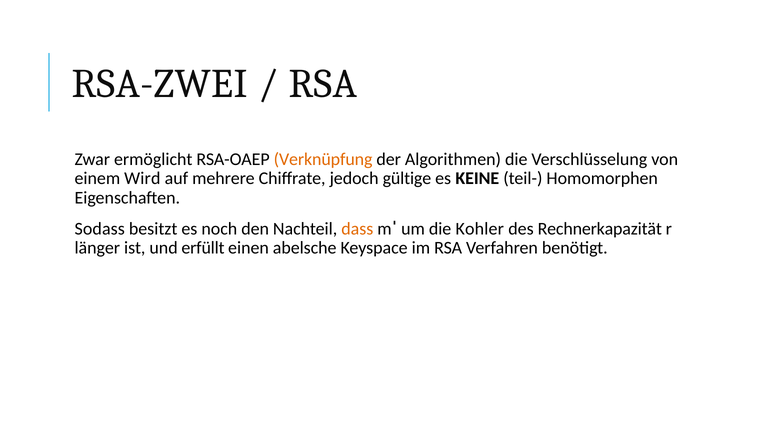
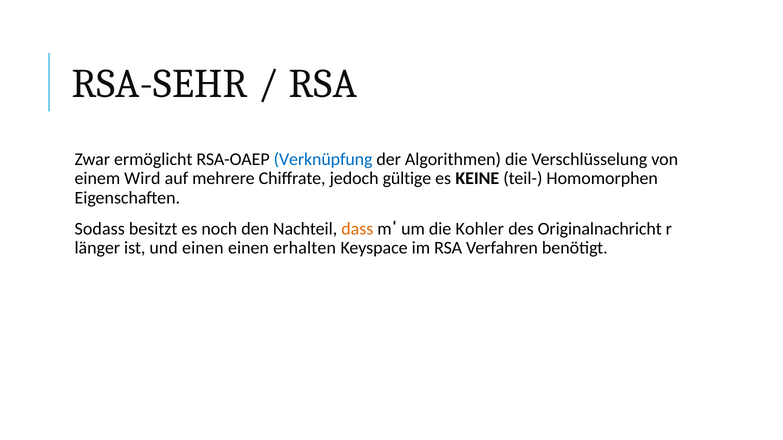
RSA-ZWEI: RSA-ZWEI -> RSA-SEHR (160, 84)
Verknüpfung colour: orange -> blue (323, 159)
Rechnerkapazität: Rechnerkapazität -> Originalnachricht (600, 229)
und erfüllt: erfüllt -> einen (203, 248)
abelsche: abelsche -> erhalten (305, 248)
